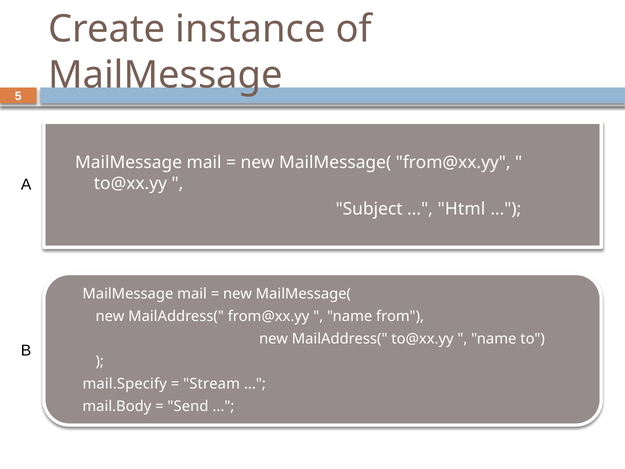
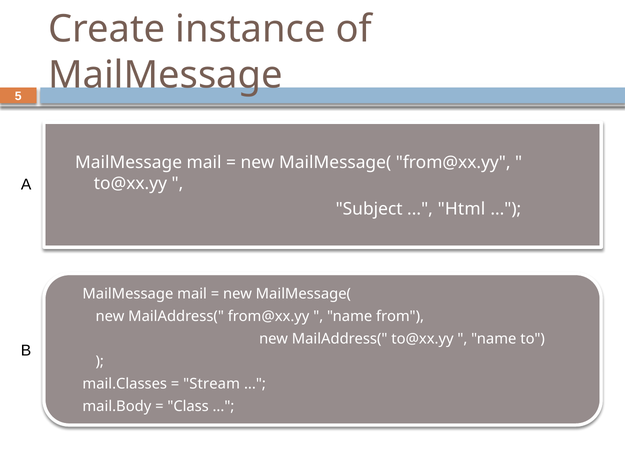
mail.Specify: mail.Specify -> mail.Classes (125, 384)
Send: Send -> Class (188, 406)
